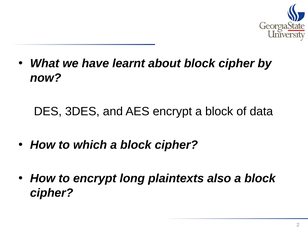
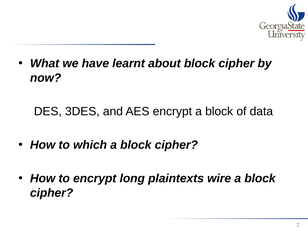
also: also -> wire (219, 179)
